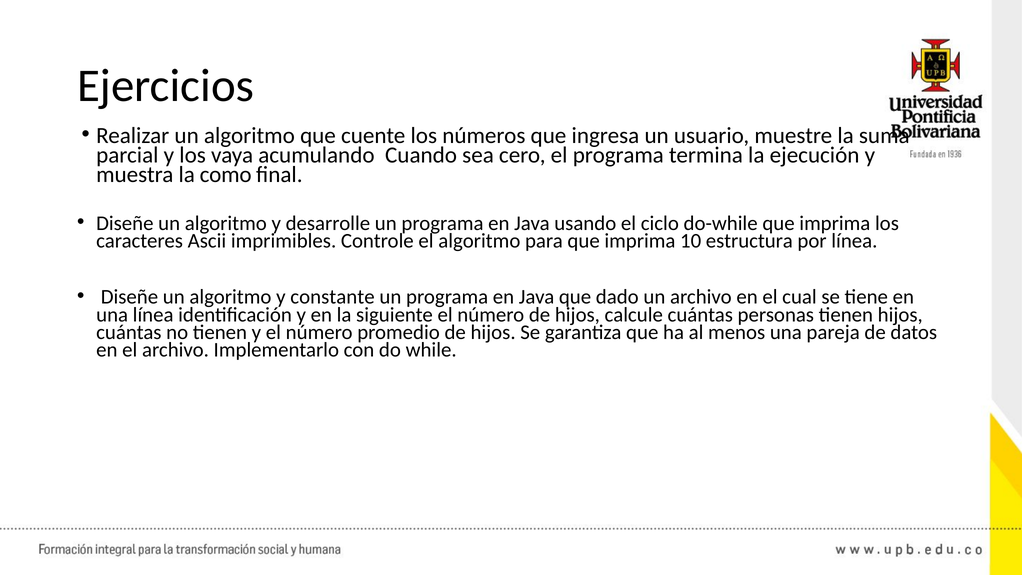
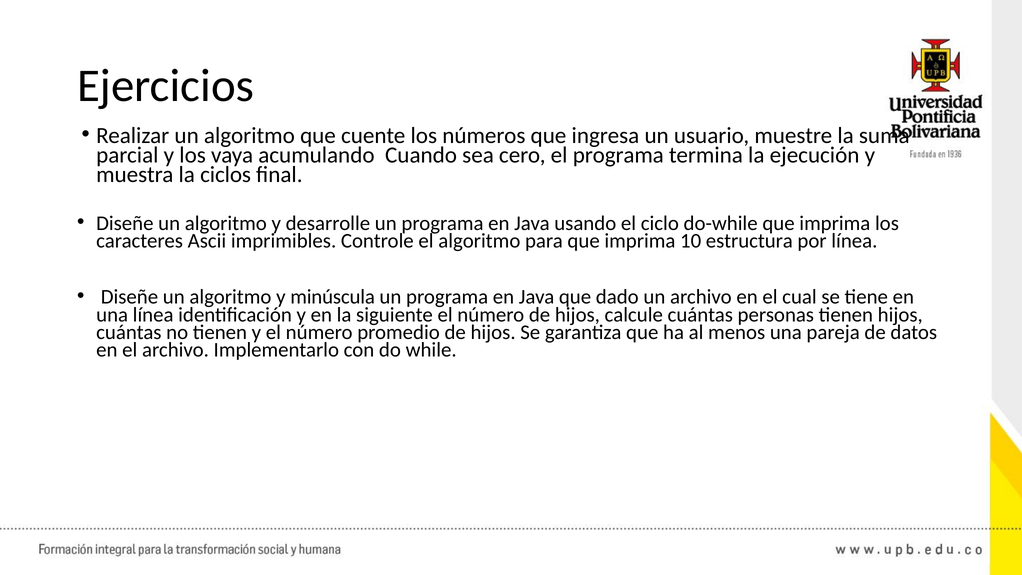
como: como -> ciclos (226, 175)
constante: constante -> minúscula (333, 297)
